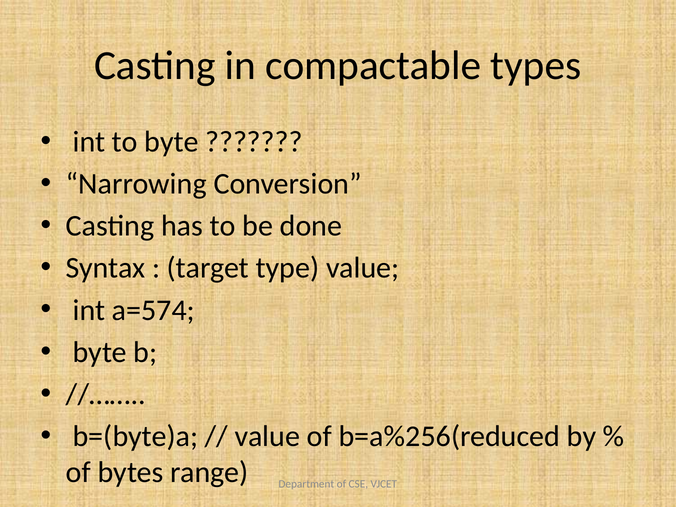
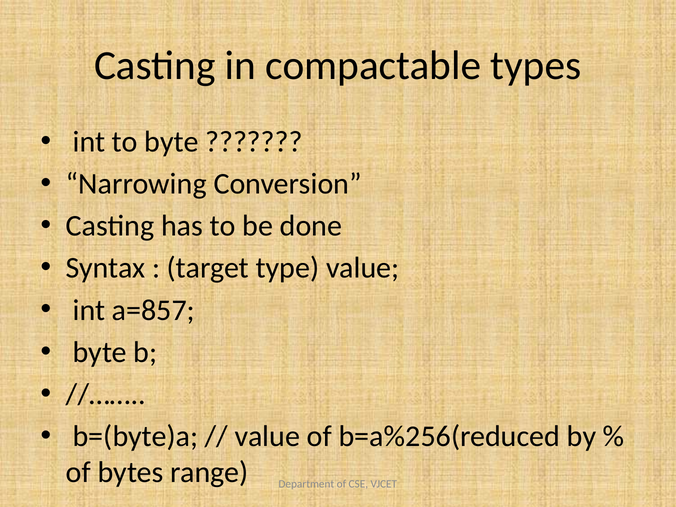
a=574: a=574 -> a=857 (153, 310)
